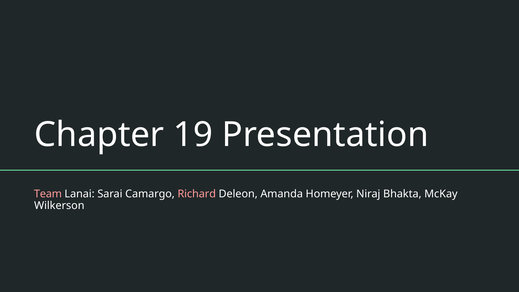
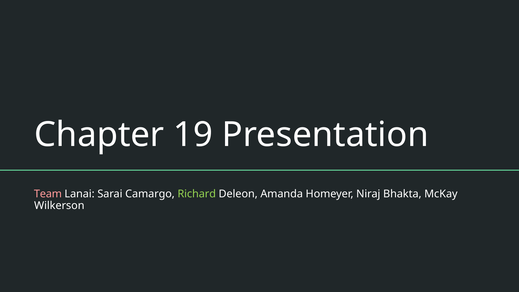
Richard colour: pink -> light green (197, 194)
